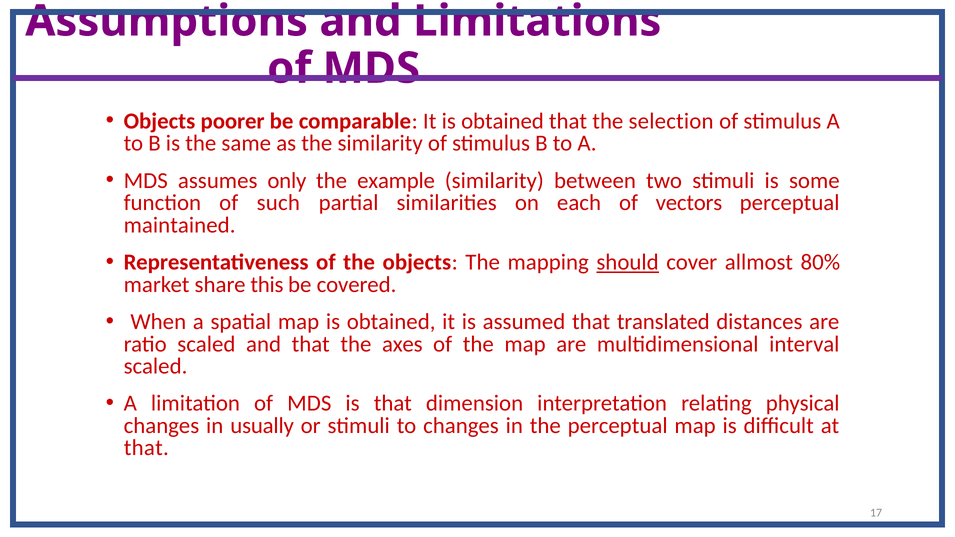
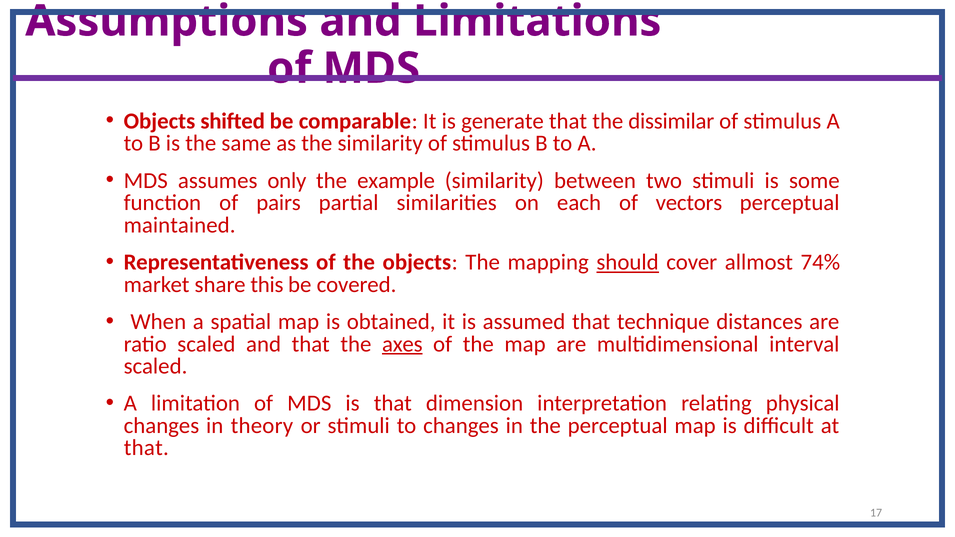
poorer: poorer -> shifted (233, 121)
It is obtained: obtained -> generate (502, 121)
selection: selection -> dissimilar (671, 121)
such: such -> pairs (279, 203)
80%: 80% -> 74% (820, 262)
translated: translated -> technique (663, 322)
axes underline: none -> present (402, 344)
usually: usually -> theory (262, 426)
